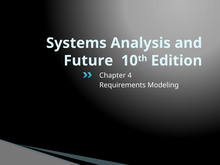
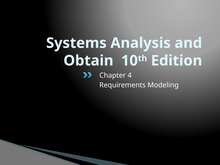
Future: Future -> Obtain (88, 61)
